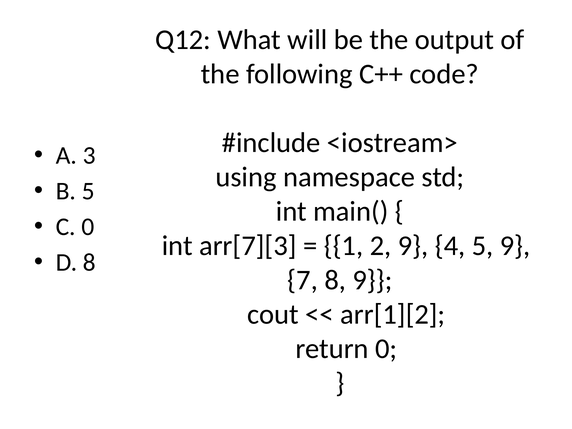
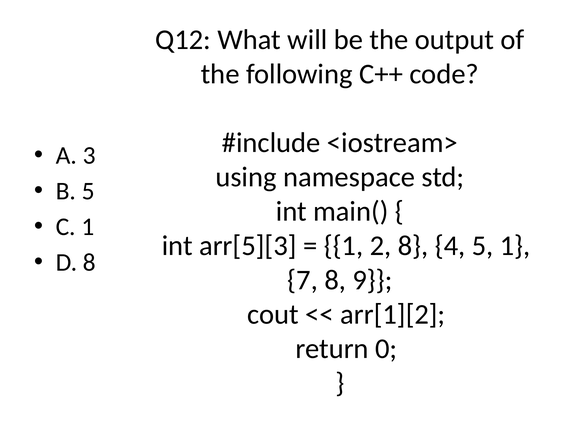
C 0: 0 -> 1 (88, 227)
arr[7][3: arr[7][3 -> arr[5][3 (248, 246)
2 9: 9 -> 8 (413, 246)
5 9: 9 -> 1 (515, 246)
